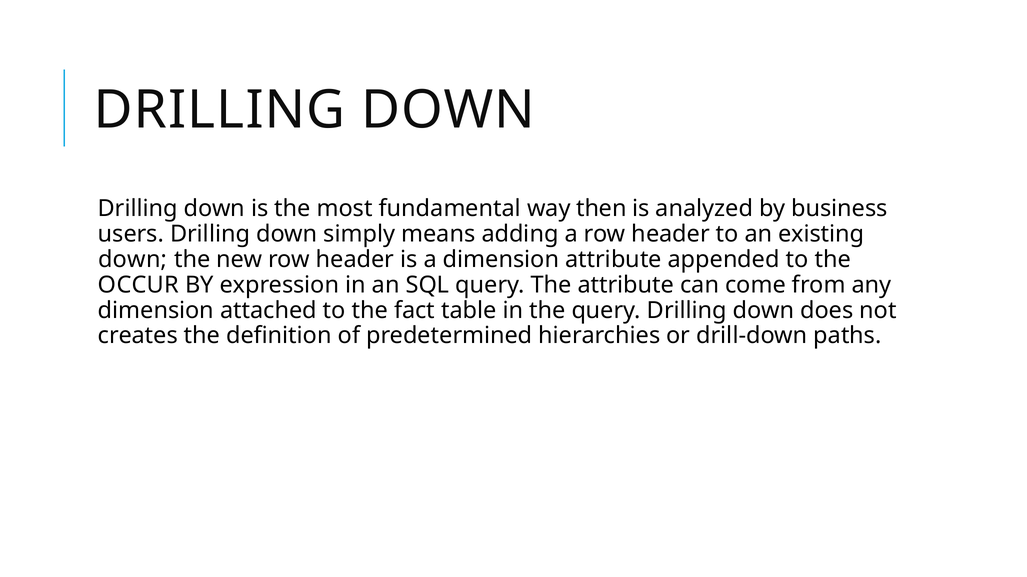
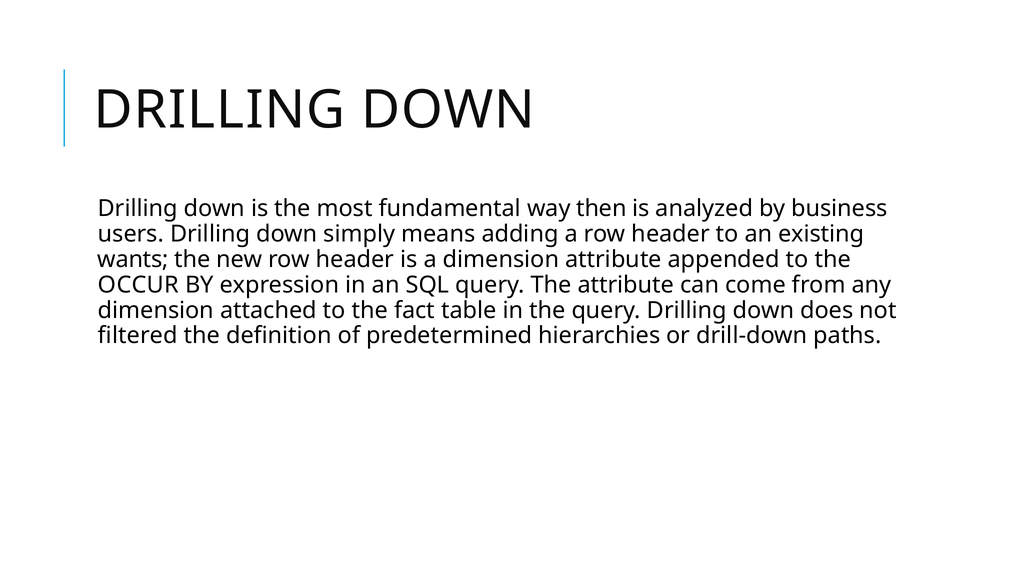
down: down -> wants (133, 260)
creates: creates -> filtered (138, 336)
